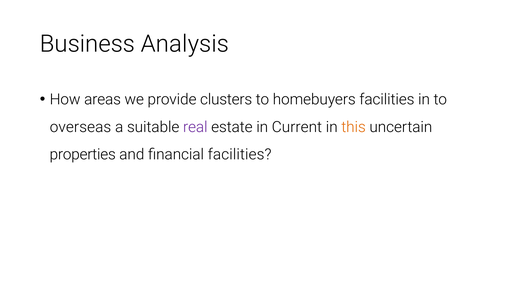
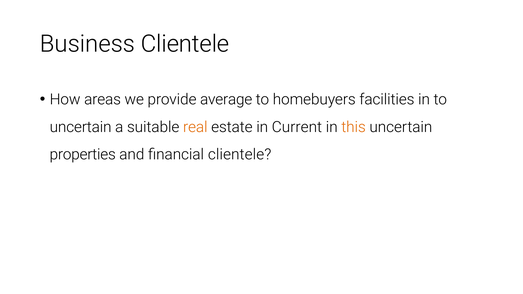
Business Analysis: Analysis -> Clientele (185, 44)
clusters: clusters -> average (226, 100)
overseas: overseas -> uncertain (81, 127)
real colour: purple -> orange (195, 127)
financial facilities: facilities -> clientele (240, 155)
